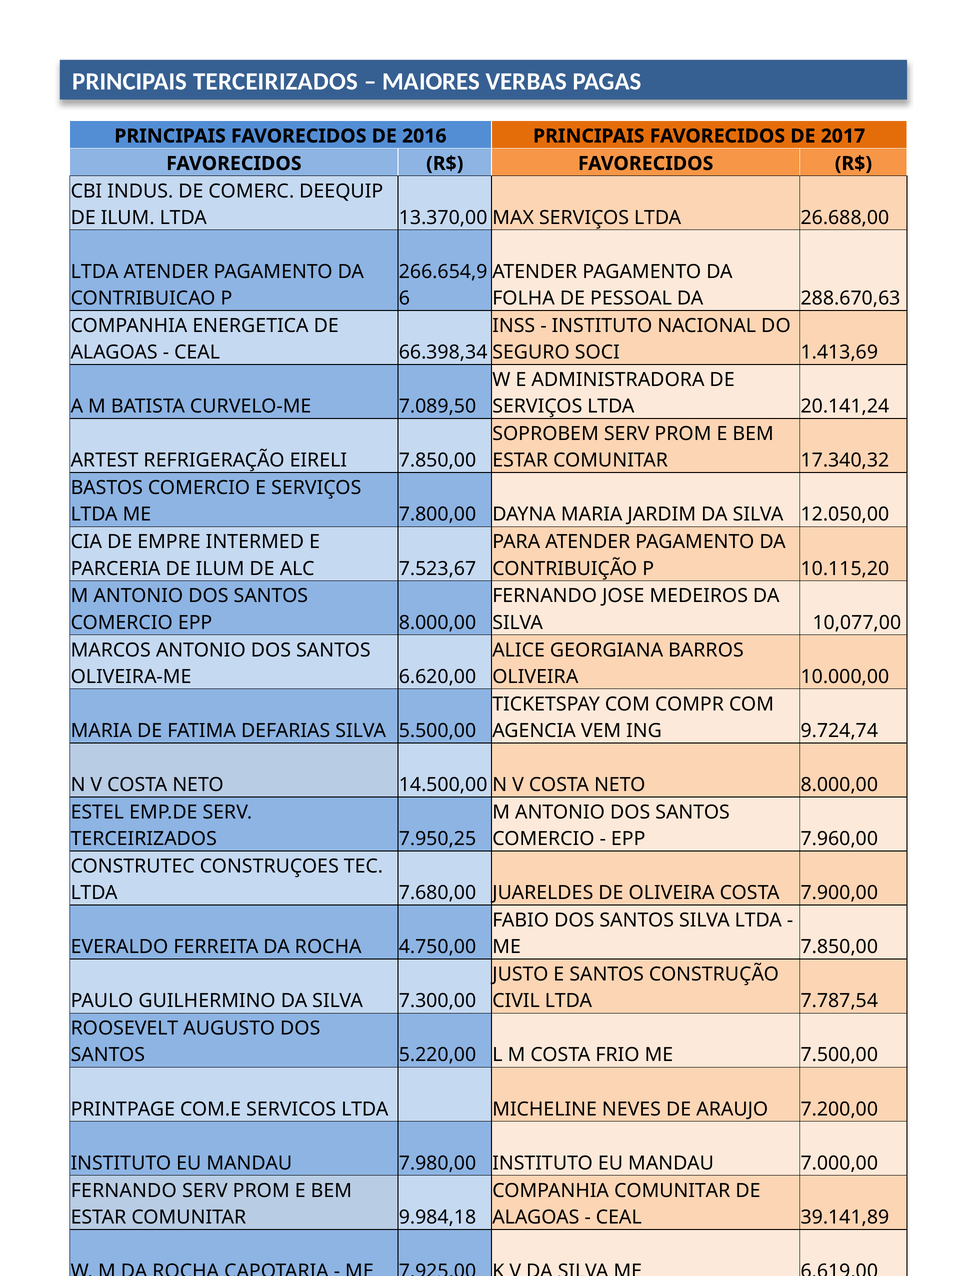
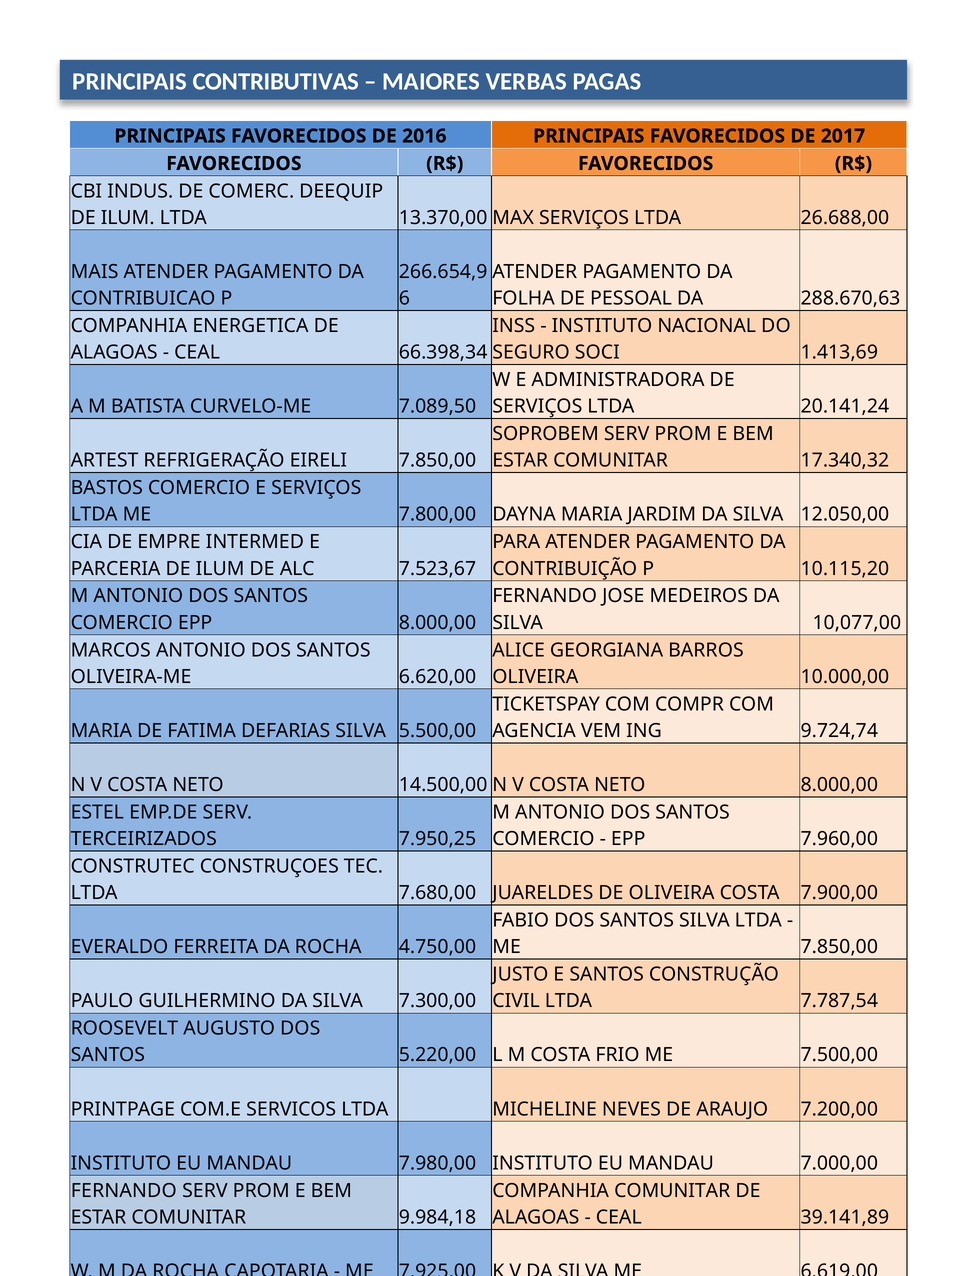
PRINCIPAIS TERCEIRIZADOS: TERCEIRIZADOS -> CONTRIBUTIVAS (276, 81)
LTDA: LTDA -> MAIS (95, 272)
